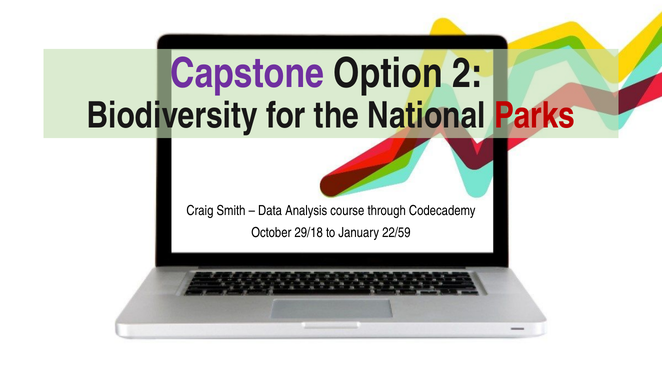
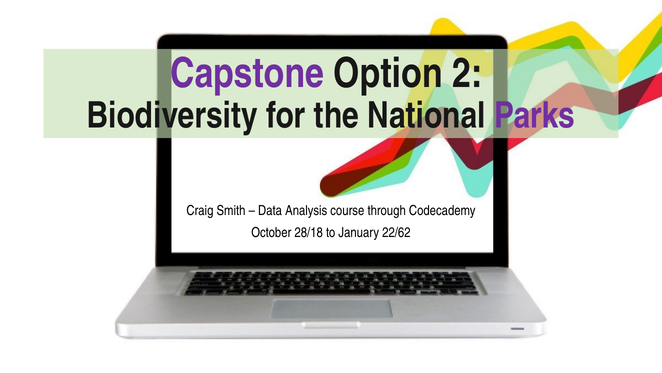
Parks colour: red -> purple (535, 115)
29/18: 29/18 -> 28/18 (309, 232)
22/59: 22/59 -> 22/62 (396, 232)
